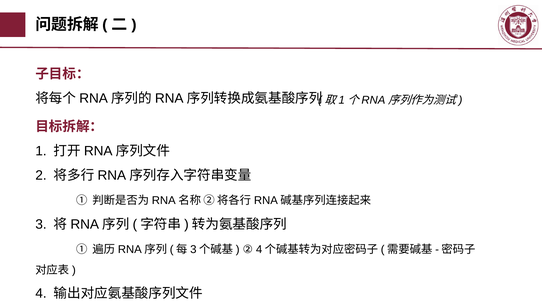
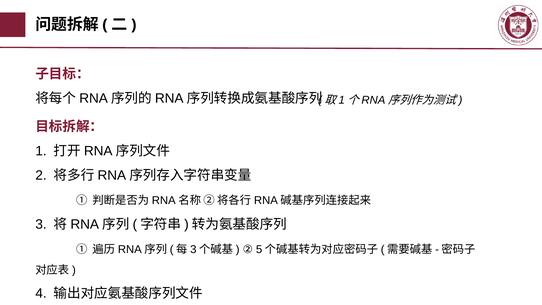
4: 4 -> 5 (259, 249)
